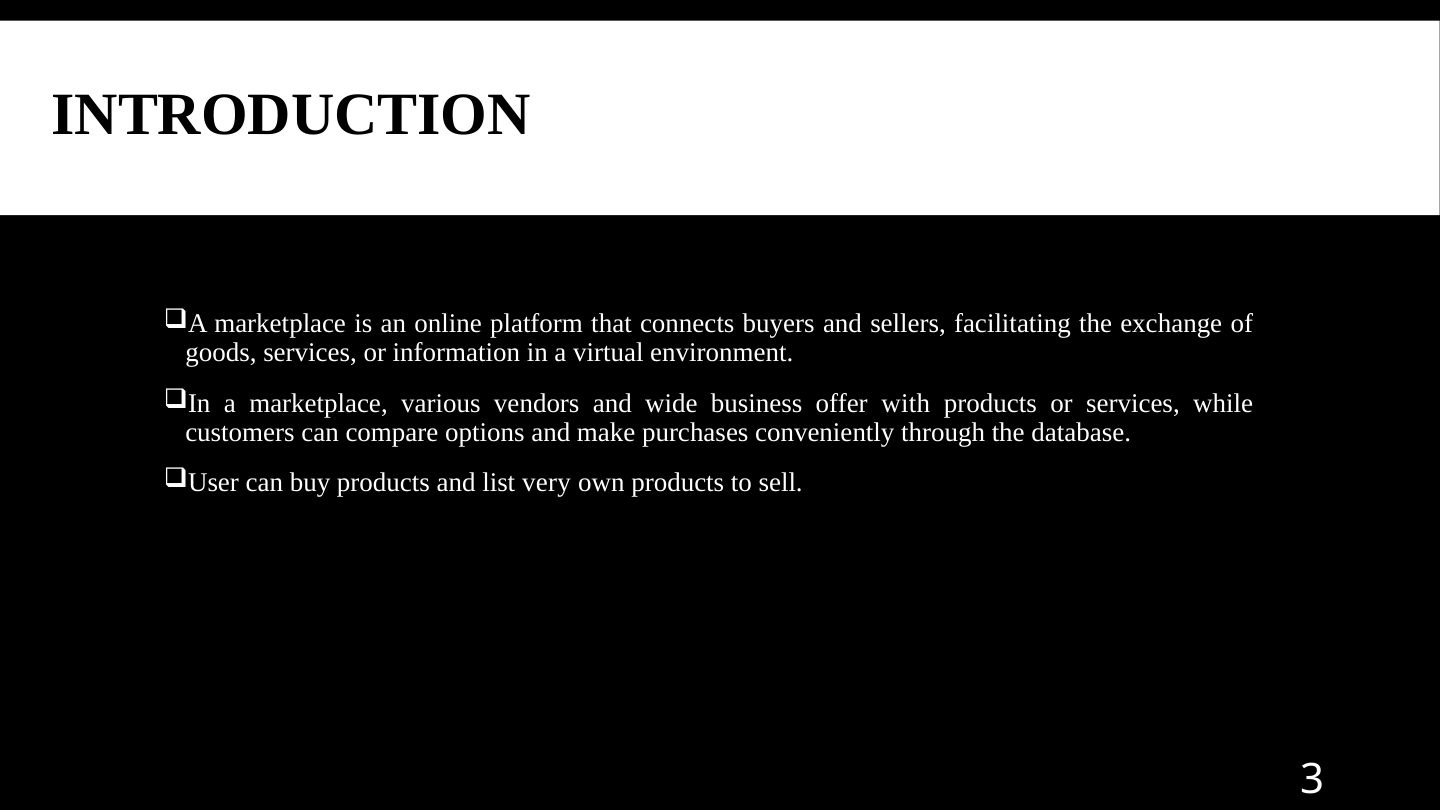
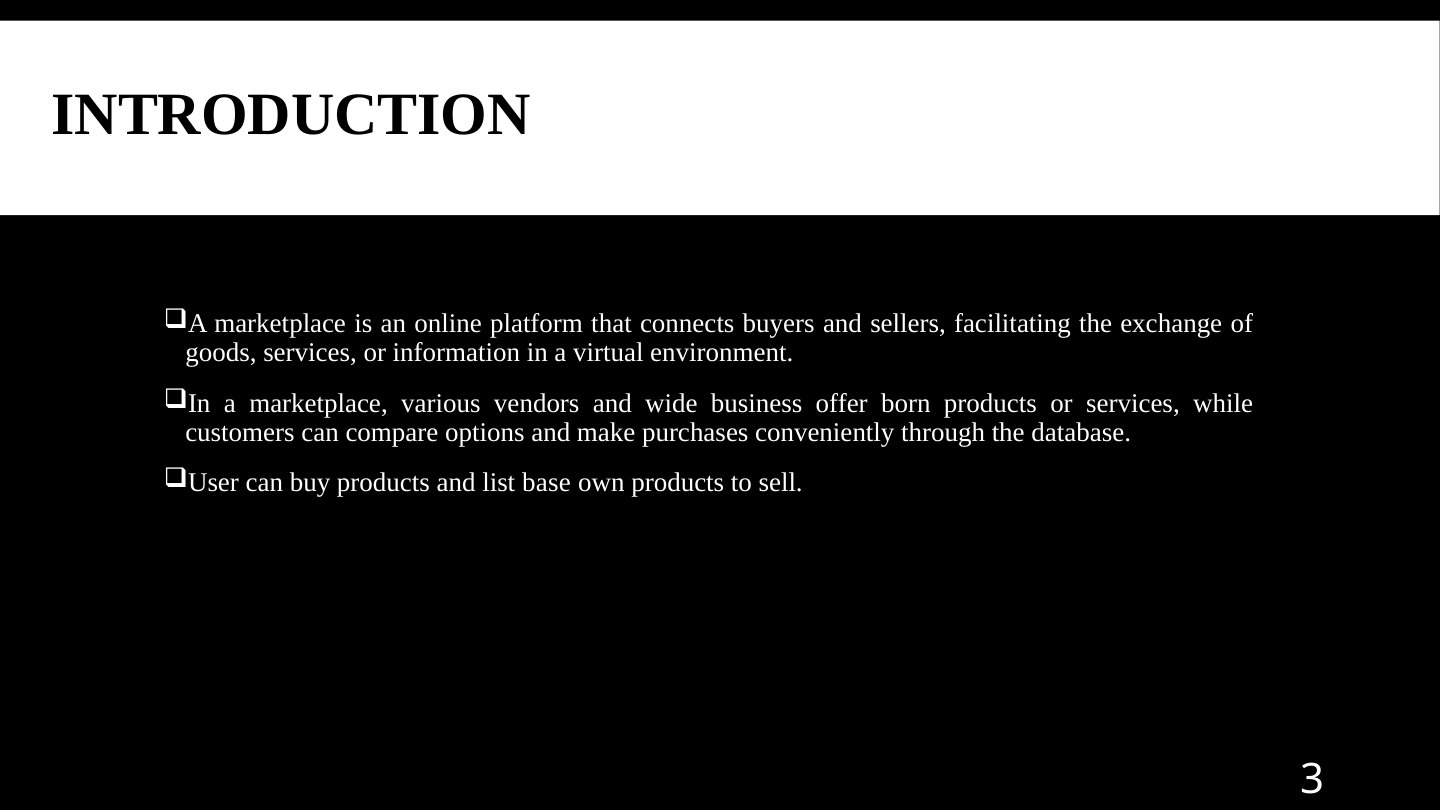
with: with -> born (906, 403)
very: very -> base (546, 483)
